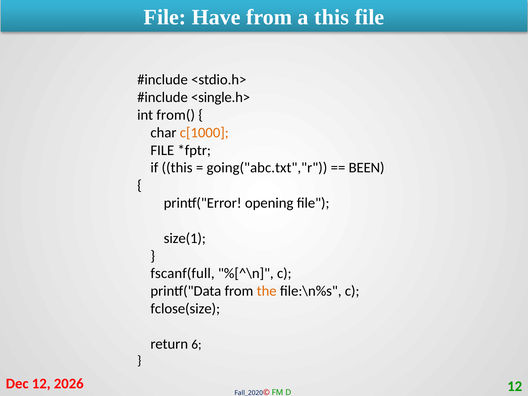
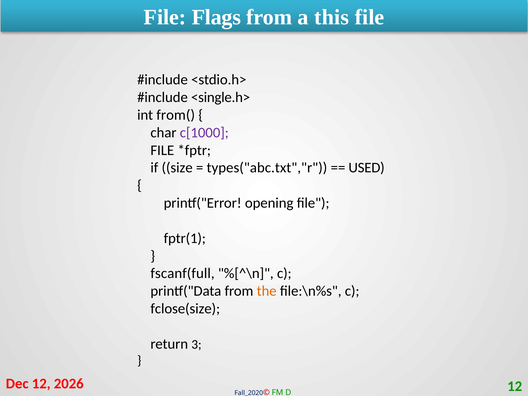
Have: Have -> Flags (216, 17)
c[1000 colour: orange -> purple (204, 133)
if this: this -> size (177, 168)
going("abc.txt","r: going("abc.txt","r -> types("abc.txt","r (267, 168)
BEEN: BEEN -> USED (367, 168)
size(1: size(1 -> fptr(1 (185, 238)
6: 6 -> 3 (196, 344)
